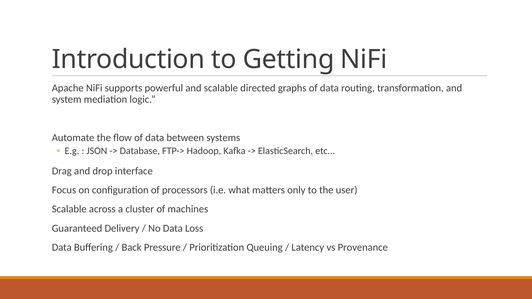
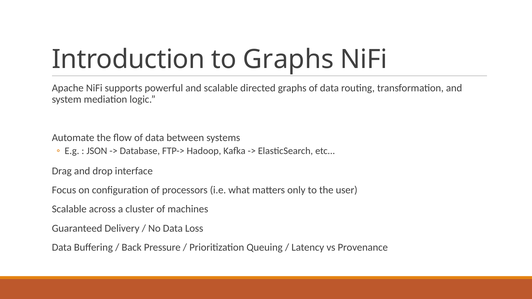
to Getting: Getting -> Graphs (288, 60)
